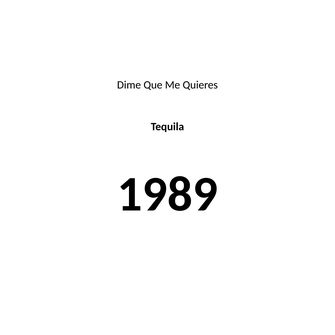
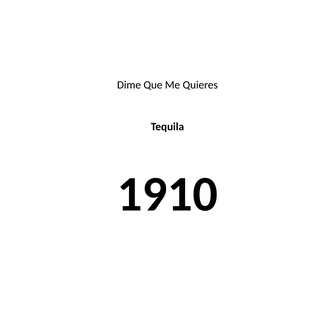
1989: 1989 -> 1910 (167, 194)
